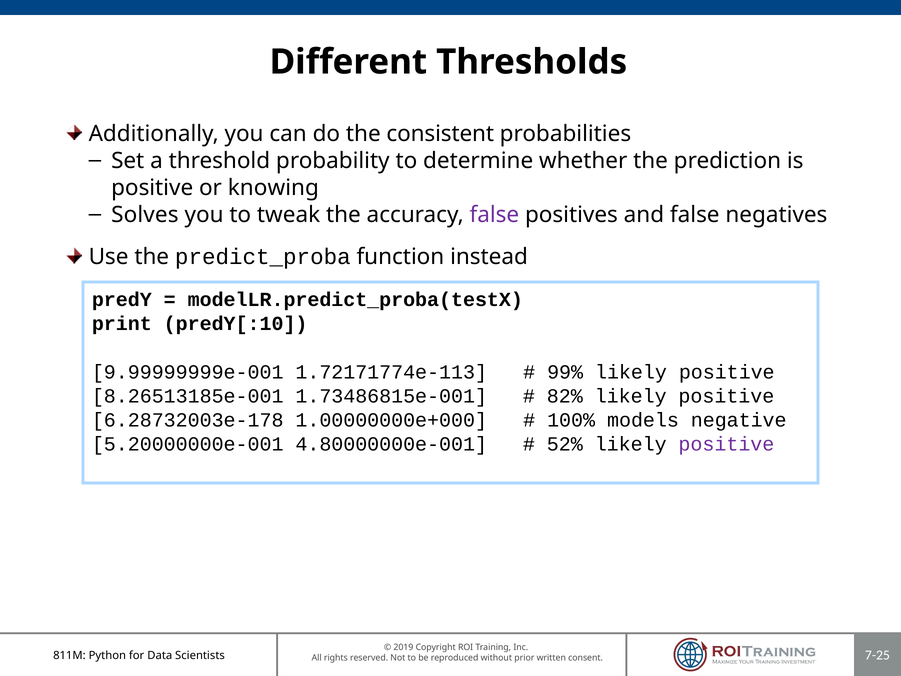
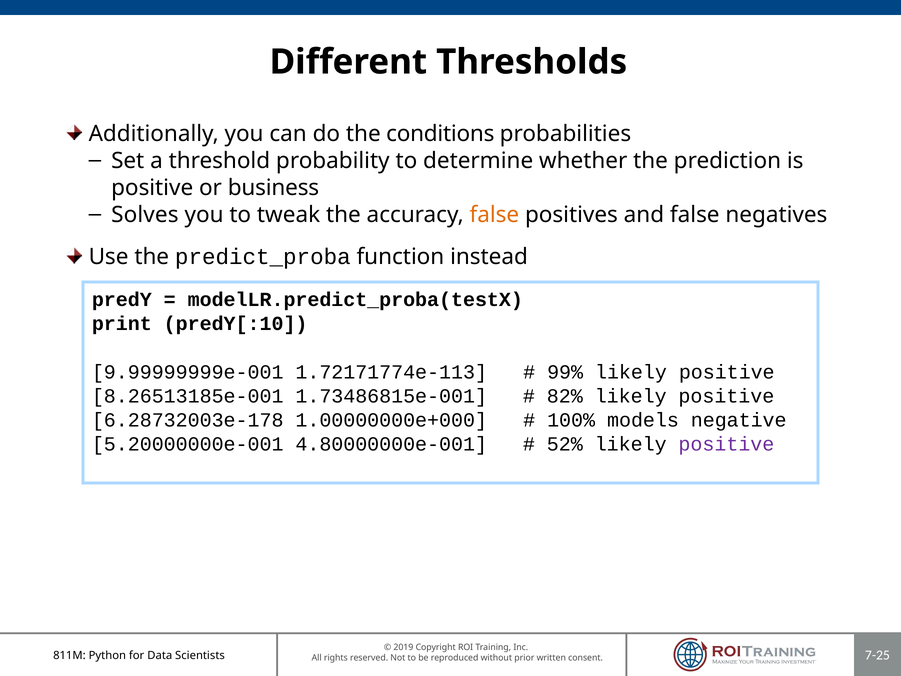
consistent: consistent -> conditions (440, 134)
knowing: knowing -> business (273, 188)
false colour: purple -> orange (494, 215)
